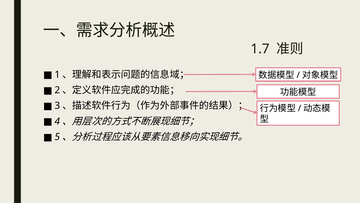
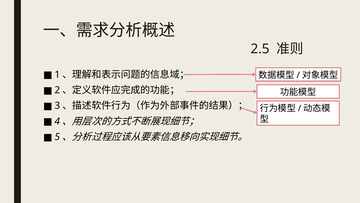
1.7: 1.7 -> 2.5 (260, 49)
